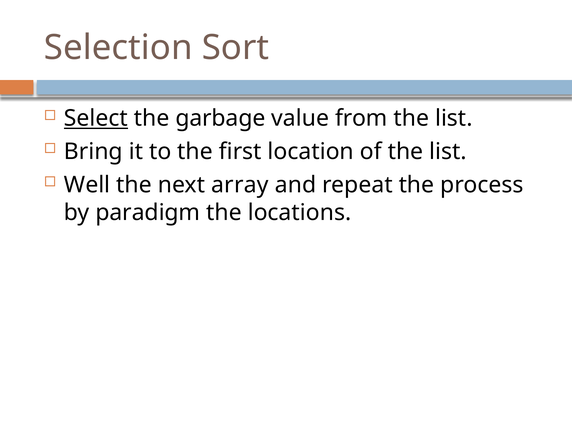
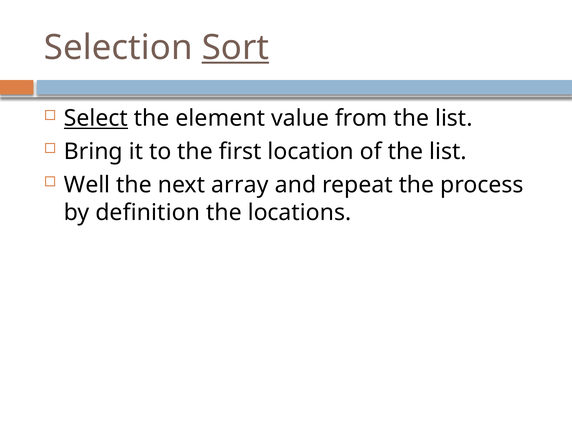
Sort underline: none -> present (235, 48)
garbage: garbage -> element (220, 118)
paradigm: paradigm -> definition (148, 212)
